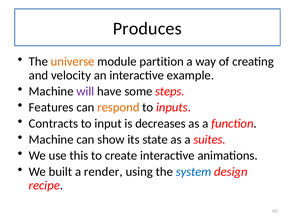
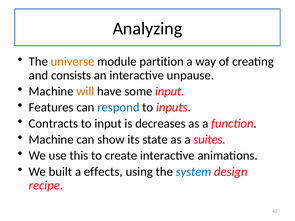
Produces: Produces -> Analyzing (147, 29)
velocity: velocity -> consists (71, 75)
example: example -> unpause (190, 75)
will colour: purple -> orange (85, 91)
some steps: steps -> input (170, 91)
respond colour: orange -> blue (118, 108)
render: render -> effects (103, 172)
